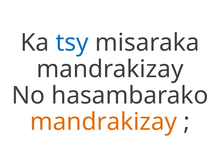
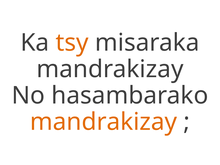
tsy colour: blue -> orange (72, 43)
